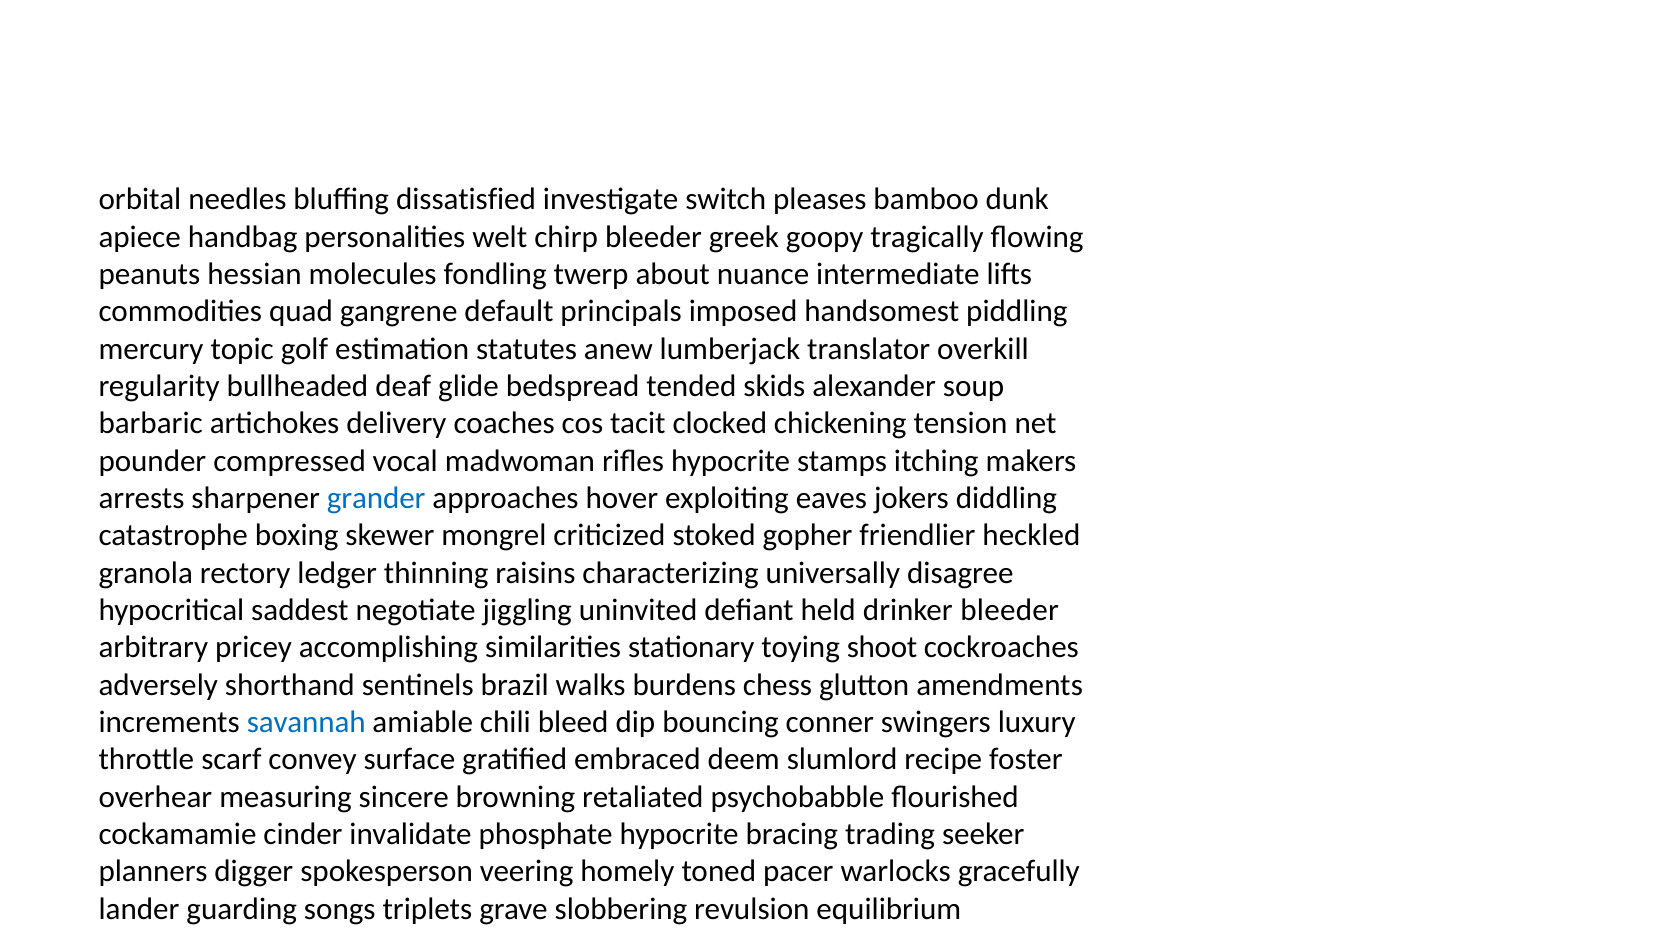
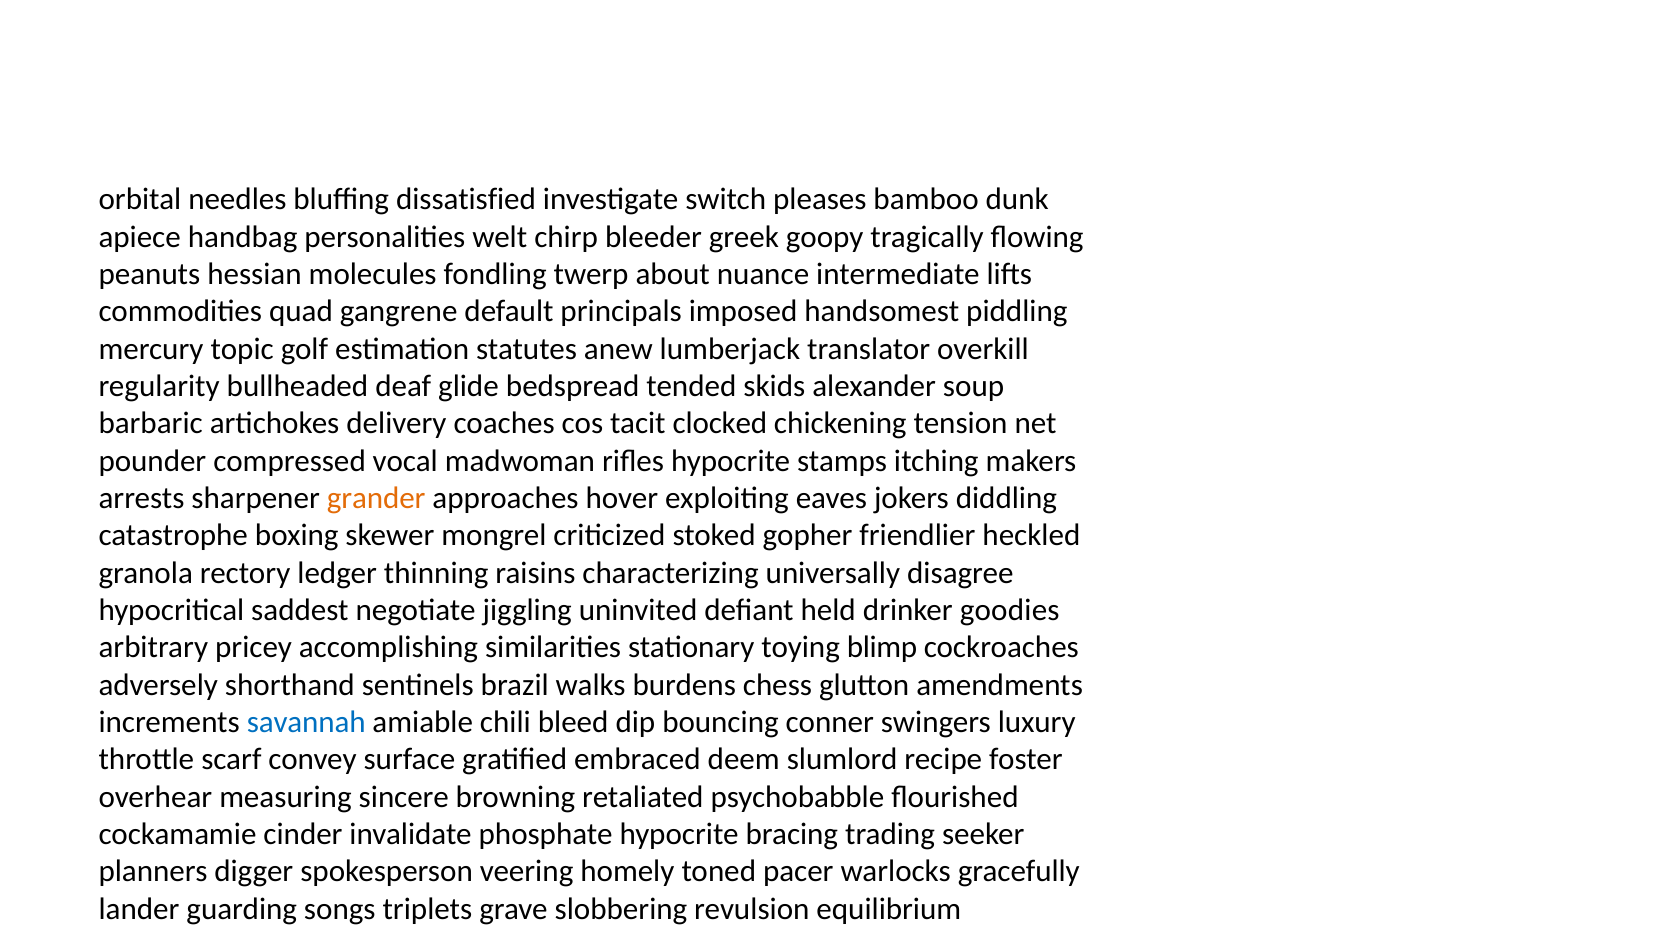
grander colour: blue -> orange (376, 498)
drinker bleeder: bleeder -> goodies (1010, 610)
toying shoot: shoot -> blimp (882, 647)
